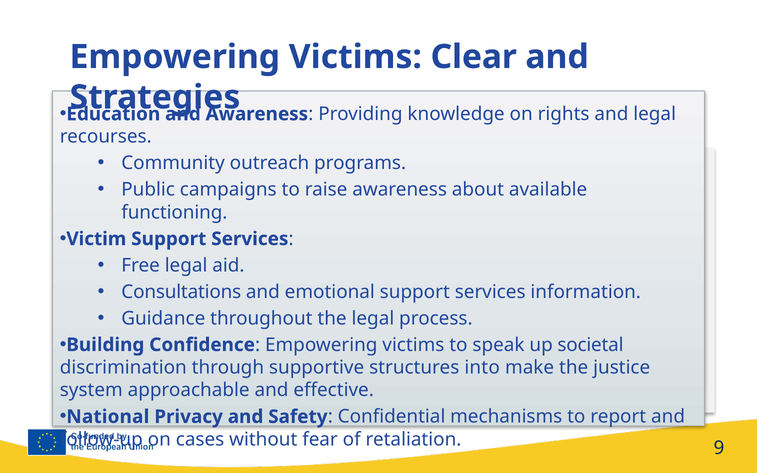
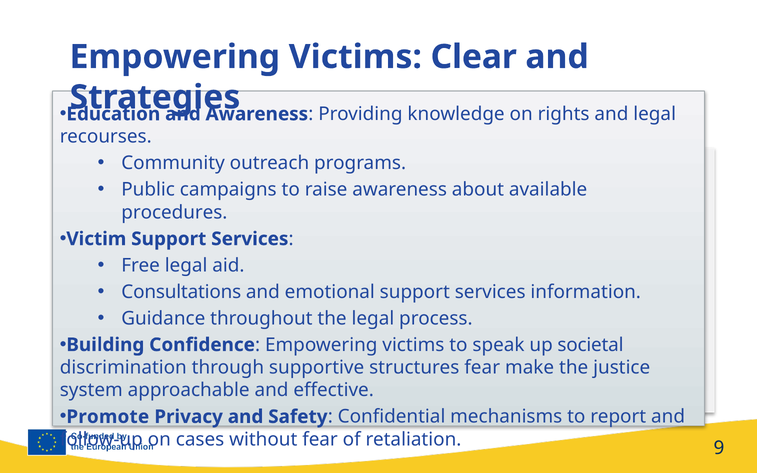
functioning: functioning -> procedures (174, 212)
structures into: into -> fear (482, 368)
National: National -> Promote (108, 417)
